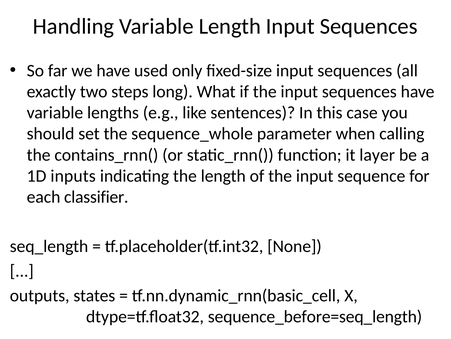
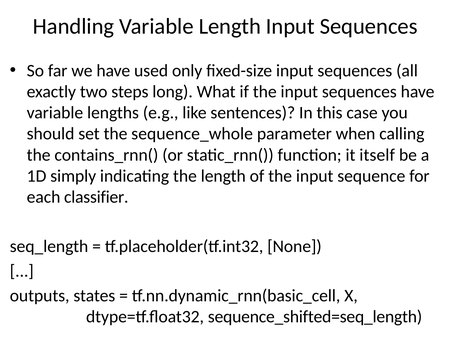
layer: layer -> itself (377, 155)
inputs: inputs -> simply (73, 176)
sequence_before=seq_length: sequence_before=seq_length -> sequence_shifted=seq_length (315, 316)
